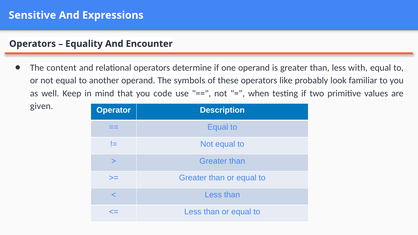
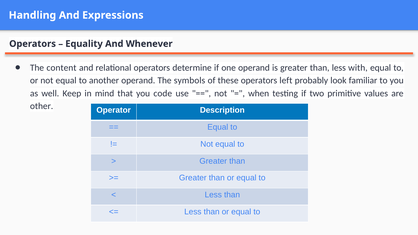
Sensitive: Sensitive -> Handling (32, 15)
Encounter: Encounter -> Whenever (149, 44)
like: like -> left (286, 81)
given: given -> other (42, 106)
